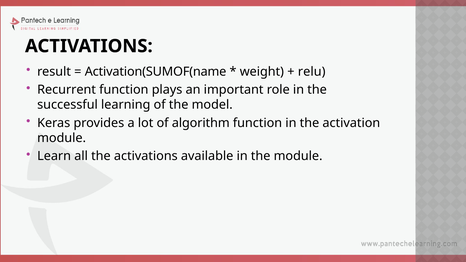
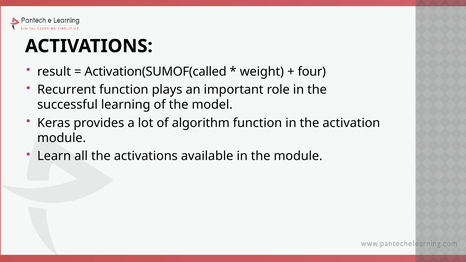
Activation(SUMOF(name: Activation(SUMOF(name -> Activation(SUMOF(called (156, 72)
relu: relu -> four (312, 72)
